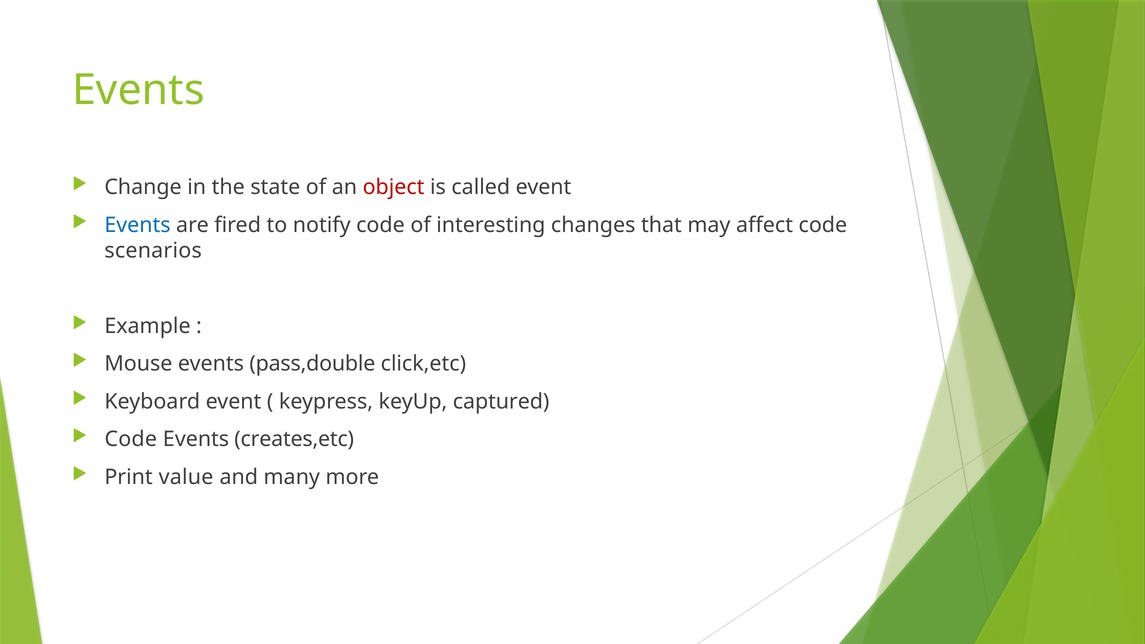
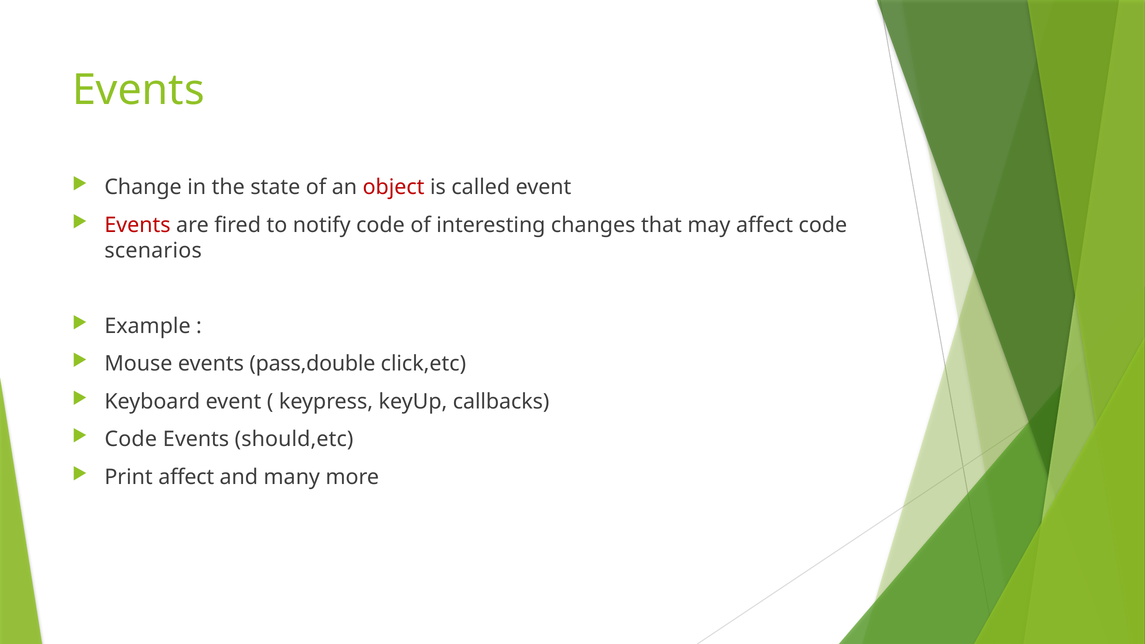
Events colour: blue -> red (138, 225)
captured: captured -> callbacks (501, 402)
creates,etc: creates,etc -> should,etc (294, 439)
Print value: value -> affect (186, 477)
